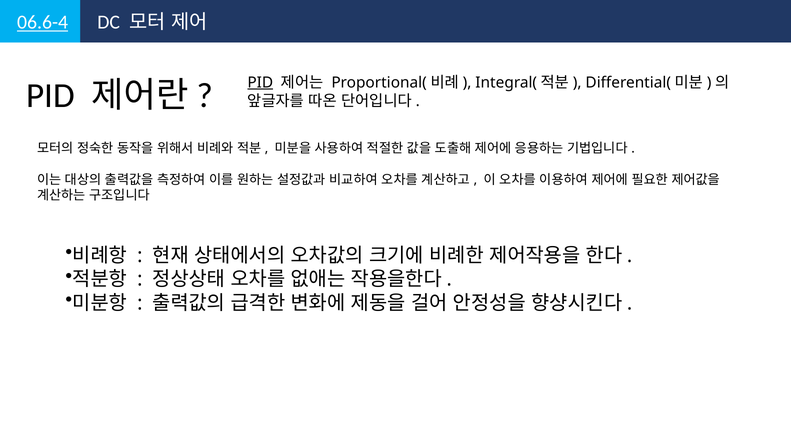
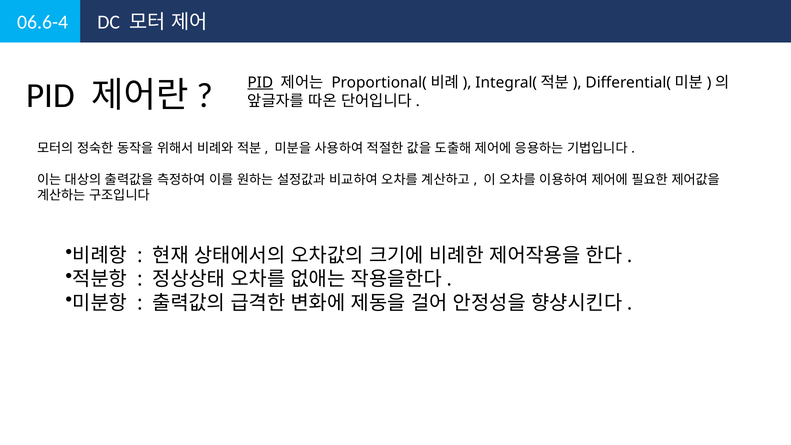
06.6-4 underline: present -> none (43, 22)
